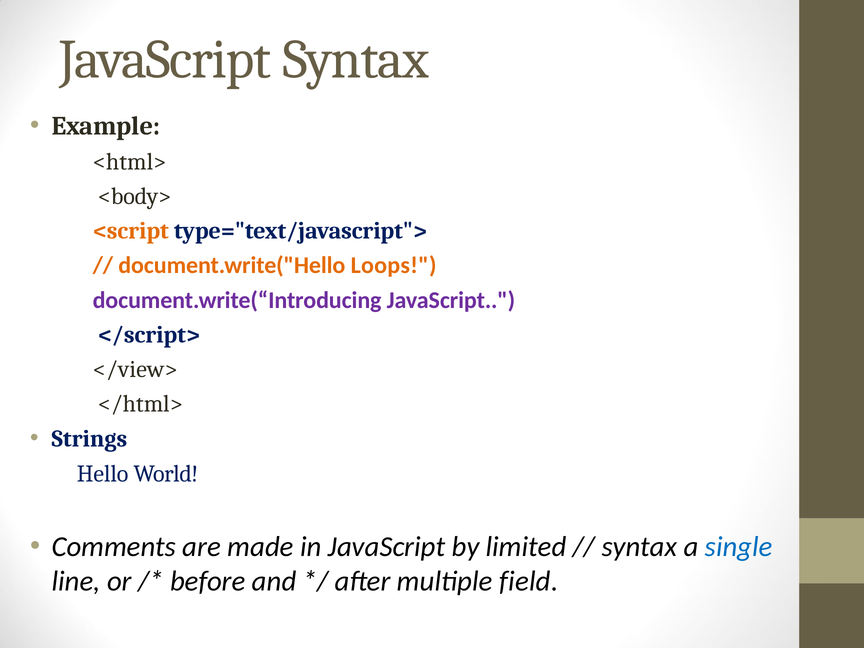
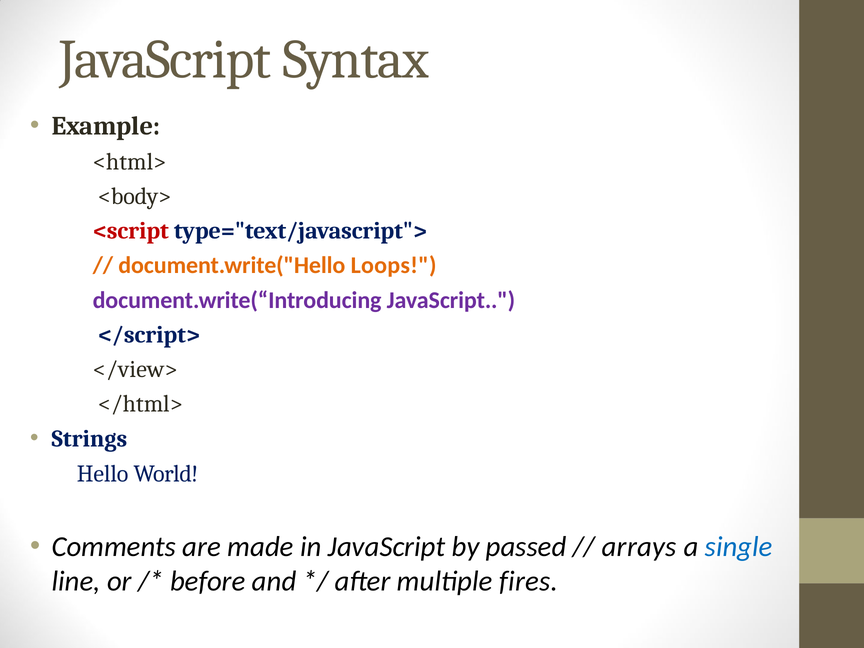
<script colour: orange -> red (131, 231)
limited: limited -> passed (526, 547)
syntax: syntax -> arrays (639, 547)
field: field -> fires (529, 581)
